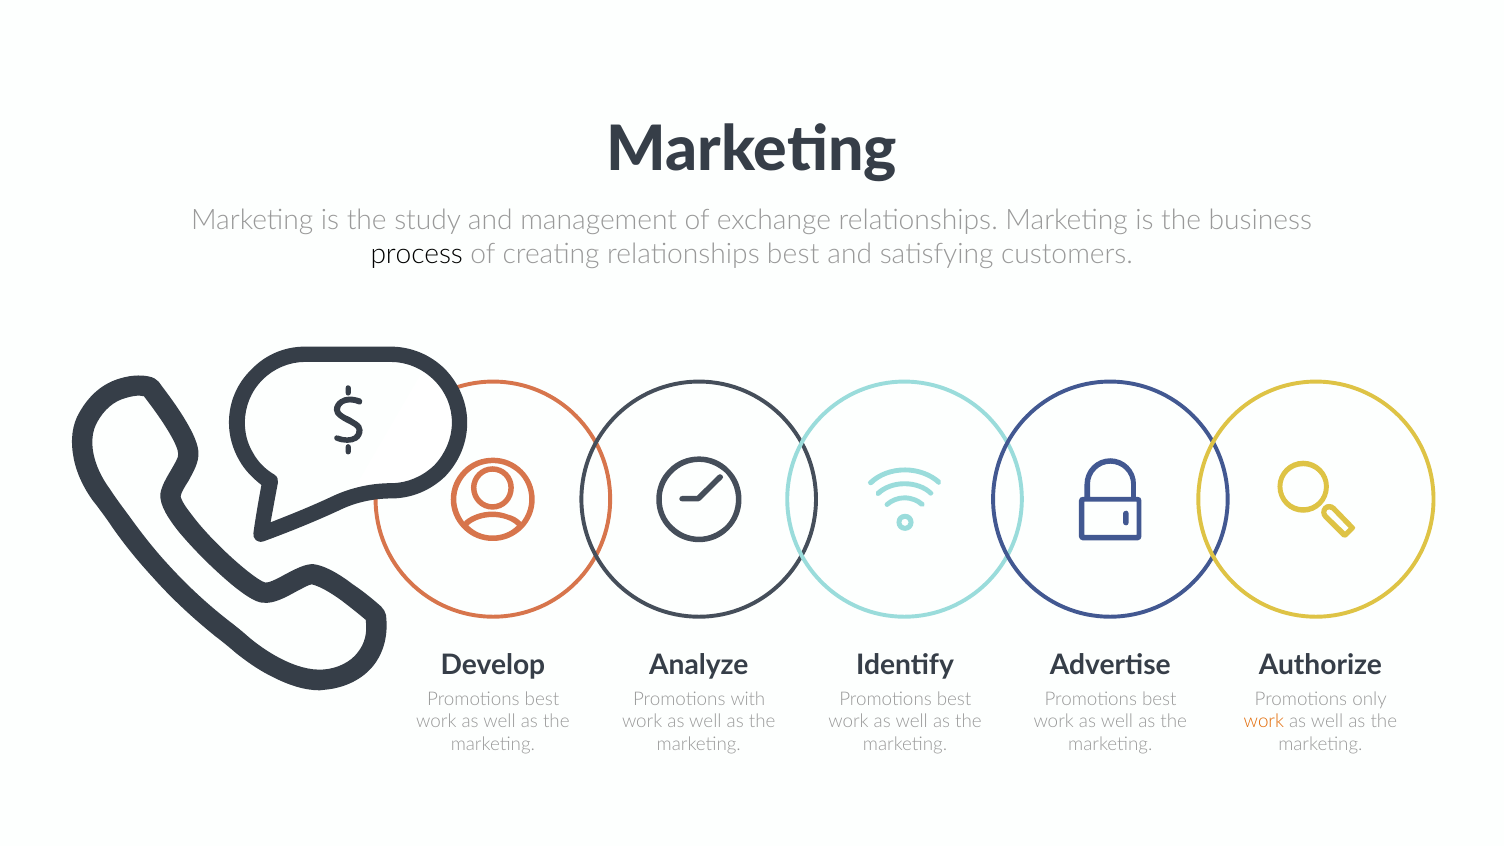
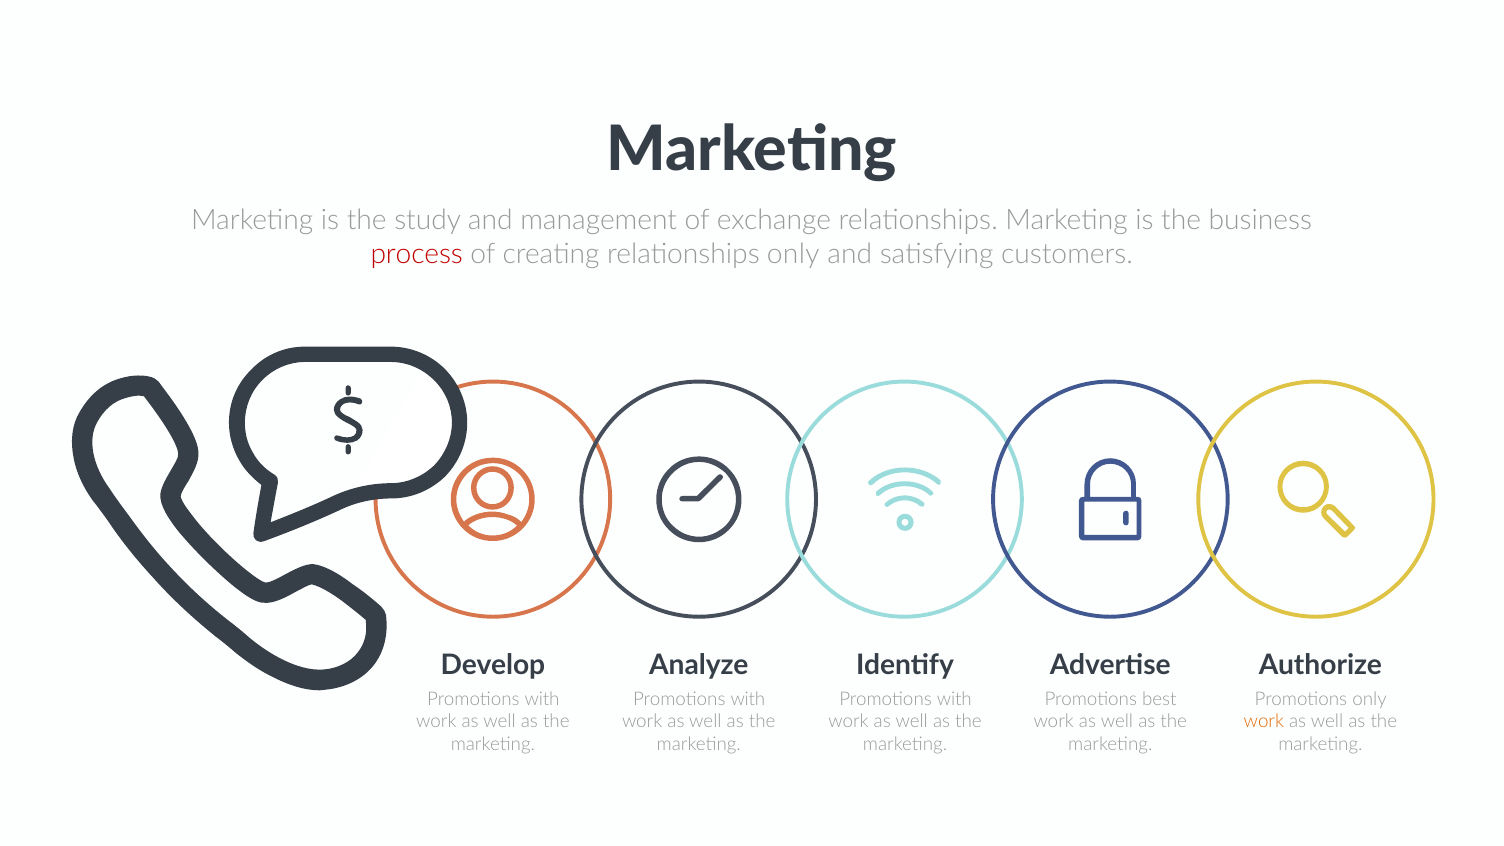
process colour: black -> red (417, 254)
relationships best: best -> only (793, 254)
best: best -> with (542, 699)
best: best -> with (954, 699)
